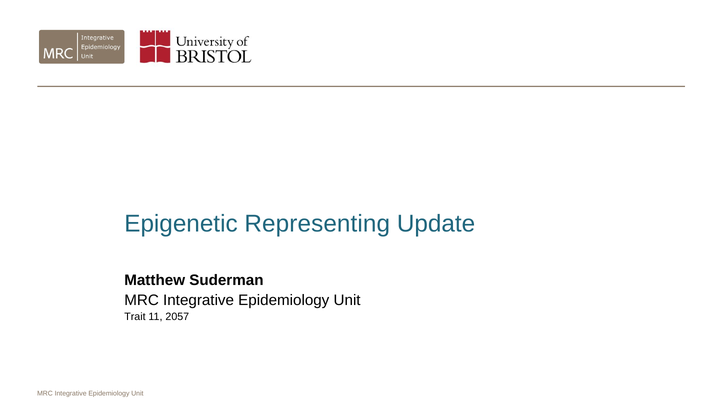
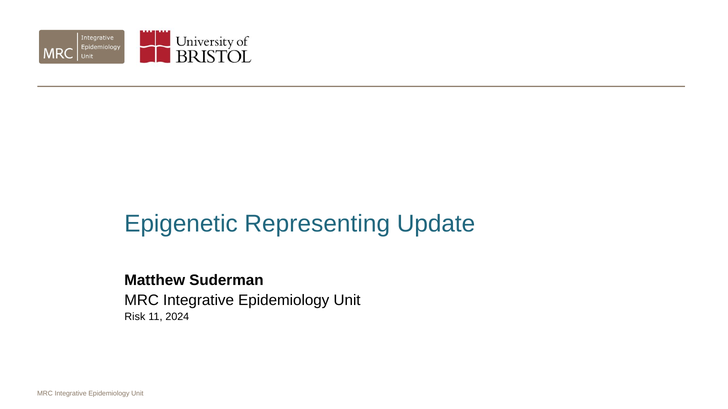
Trait: Trait -> Risk (135, 317)
2057: 2057 -> 2024 (177, 317)
